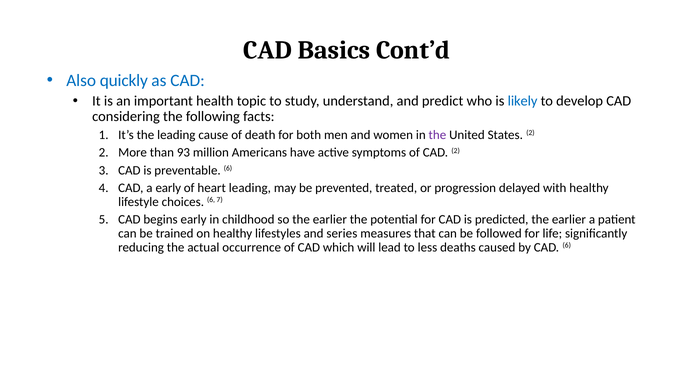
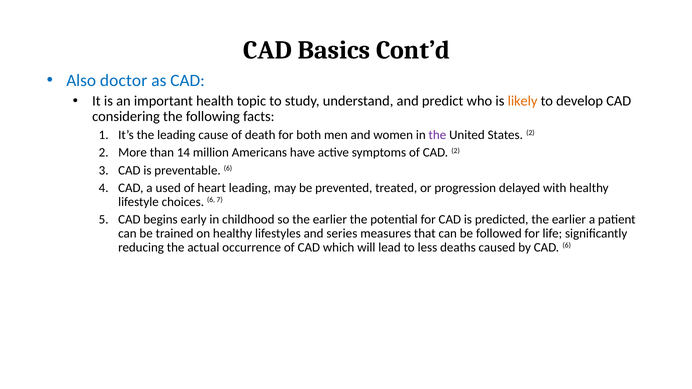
quickly: quickly -> doctor (124, 80)
likely colour: blue -> orange (523, 101)
93: 93 -> 14 (183, 153)
a early: early -> used (168, 188)
